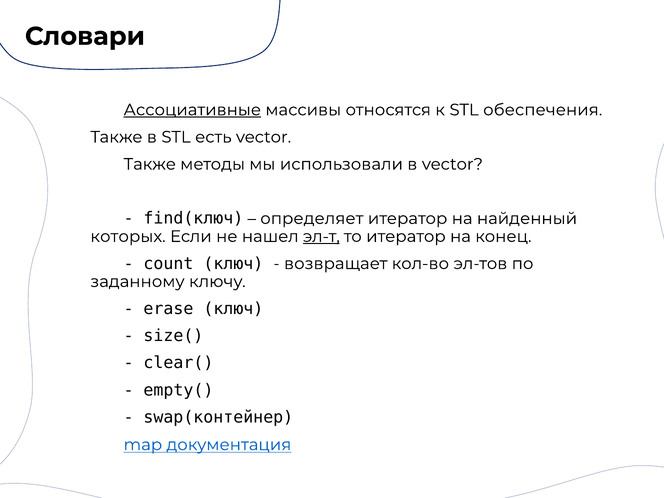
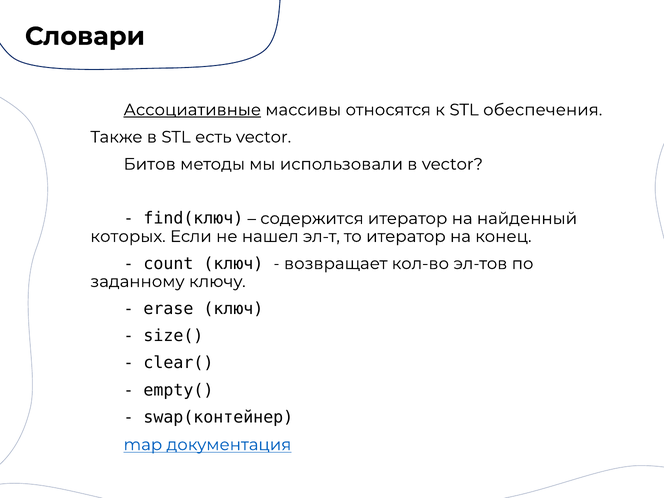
Также: Также -> Битов (150, 164)
определяет: определяет -> содержится (312, 219)
эл-т underline: present -> none (321, 236)
